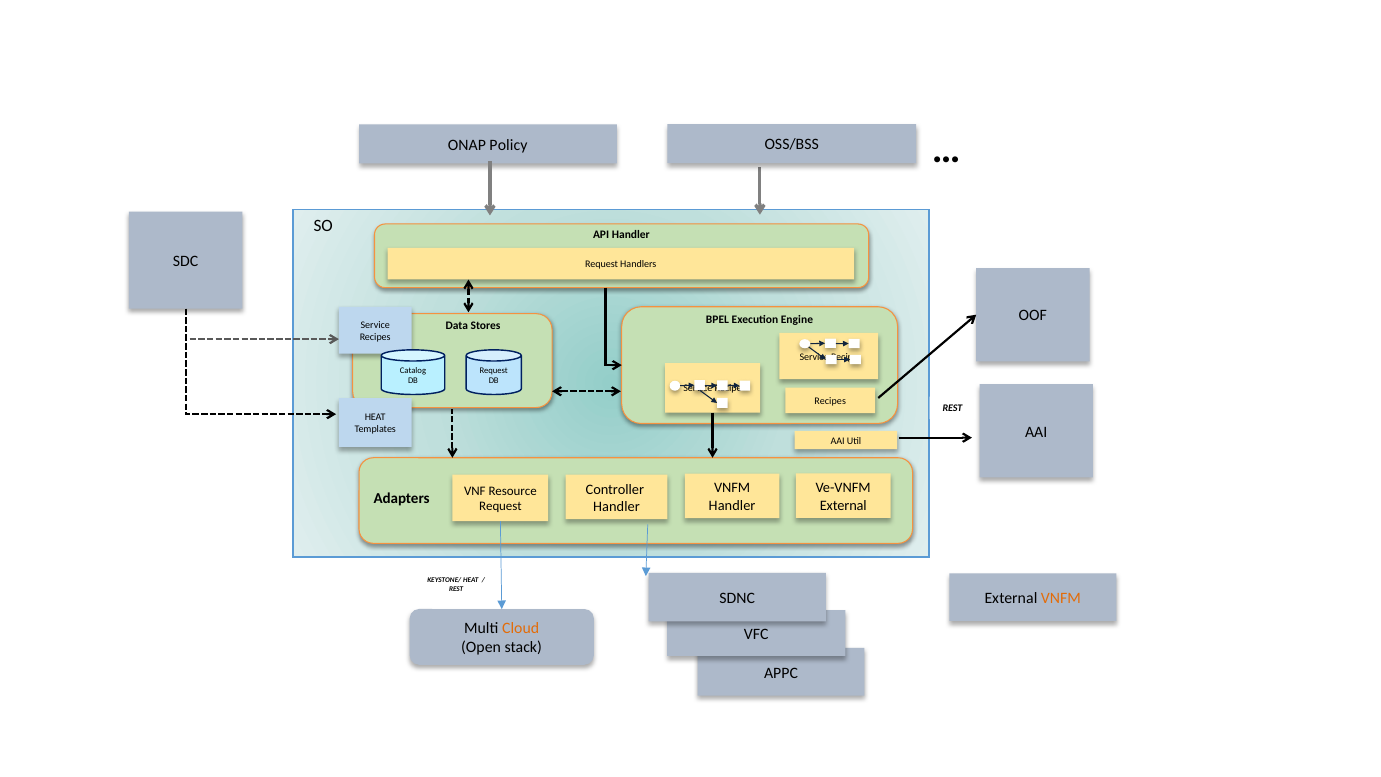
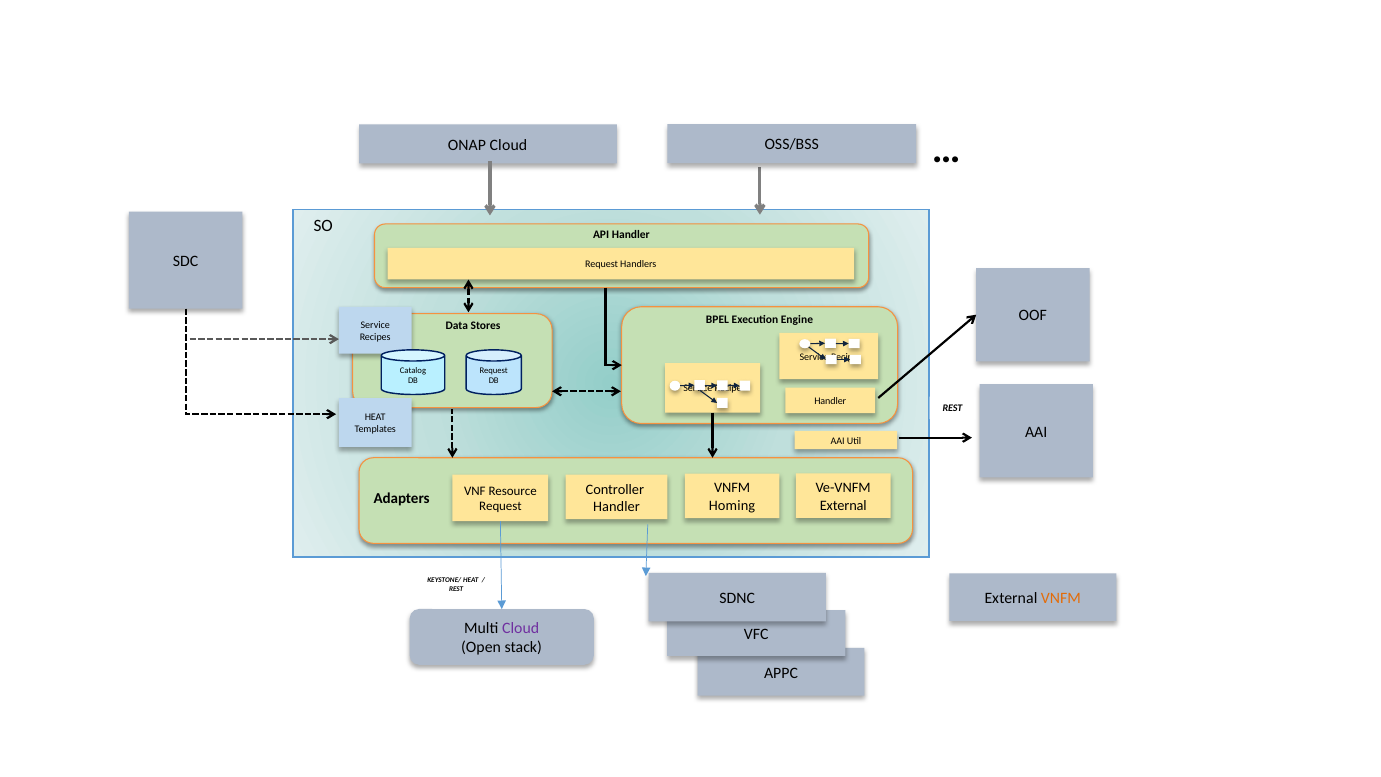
ONAP Policy: Policy -> Cloud (508, 145)
Recipes: Recipes -> Handler (830, 401)
Handler: Handler -> Homing (732, 505)
Cloud colour: orange -> purple (521, 628)
